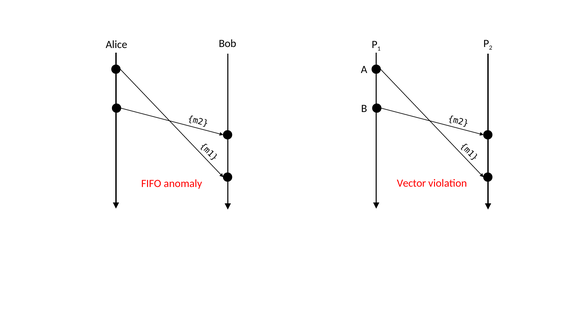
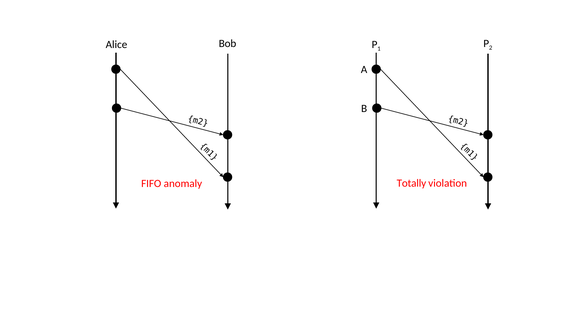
Vector: Vector -> Totally (411, 183)
